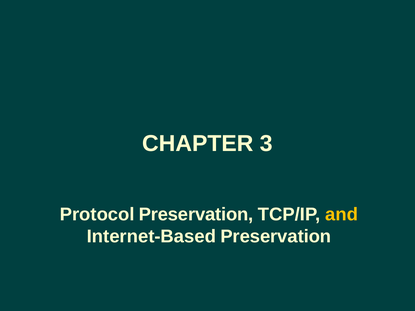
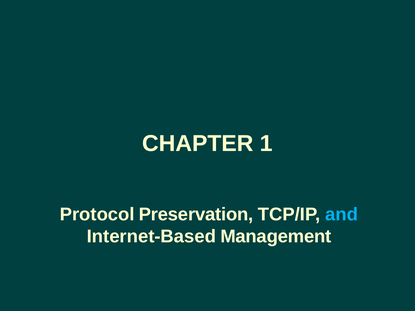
3: 3 -> 1 (266, 144)
and colour: yellow -> light blue (342, 214)
Internet-Based Preservation: Preservation -> Management (276, 237)
